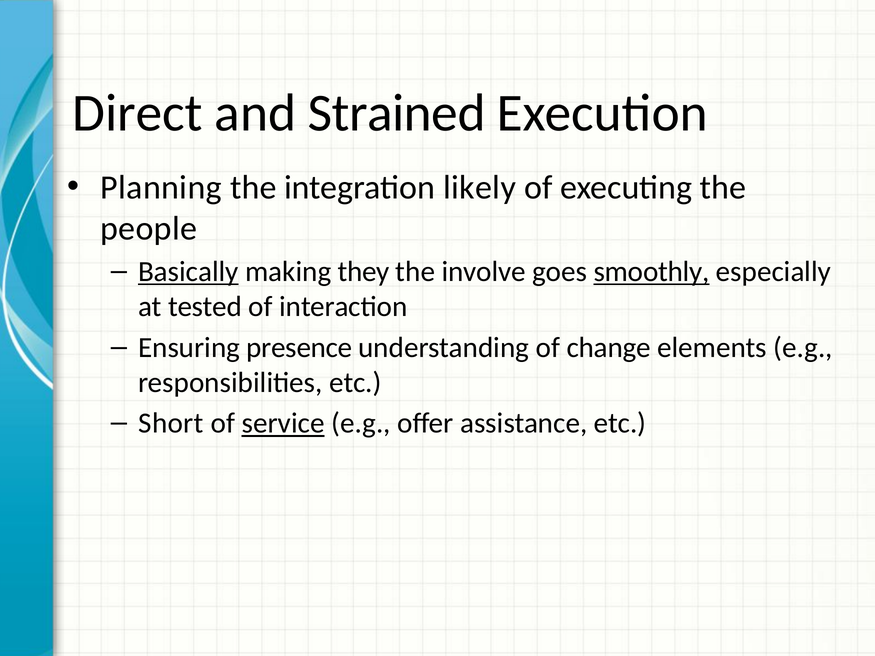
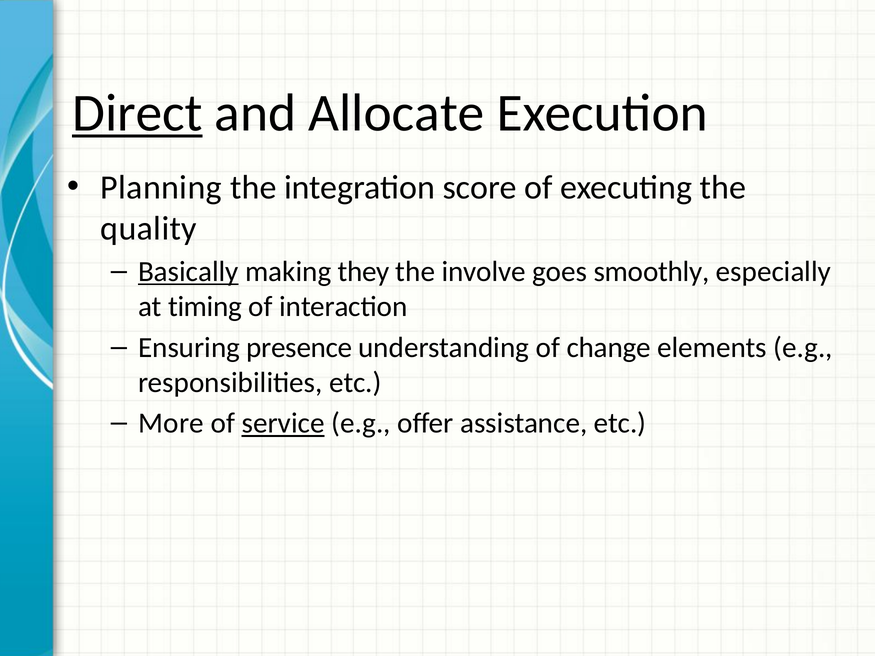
Direct underline: none -> present (137, 113)
Strained: Strained -> Allocate (396, 113)
likely: likely -> score (480, 188)
people: people -> quality (149, 228)
smoothly underline: present -> none (652, 272)
tested: tested -> timing (205, 307)
Short: Short -> More (171, 424)
